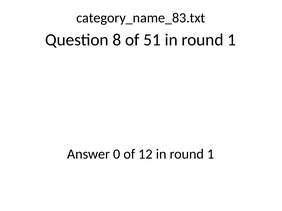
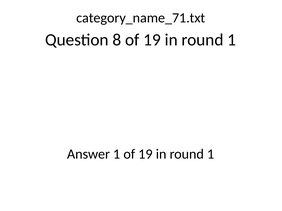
category_name_83.txt: category_name_83.txt -> category_name_71.txt (141, 18)
8 of 51: 51 -> 19 (152, 40)
Answer 0: 0 -> 1 (117, 154)
12: 12 -> 19 (146, 154)
